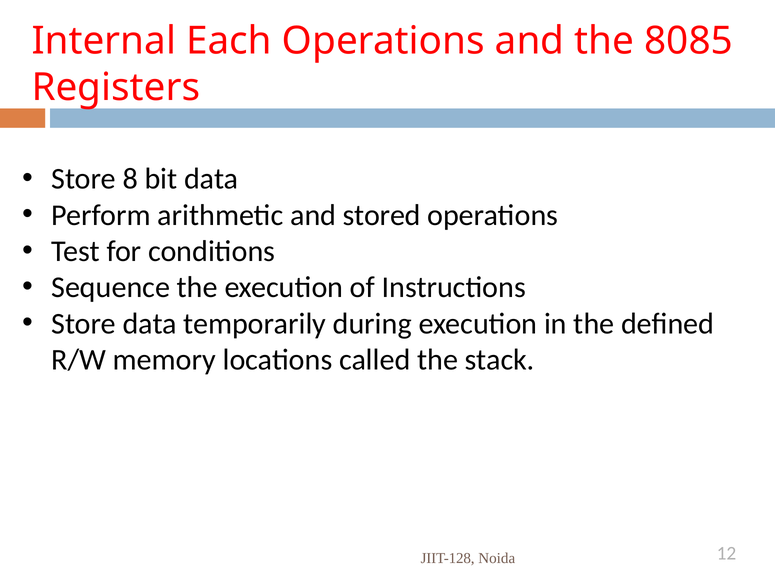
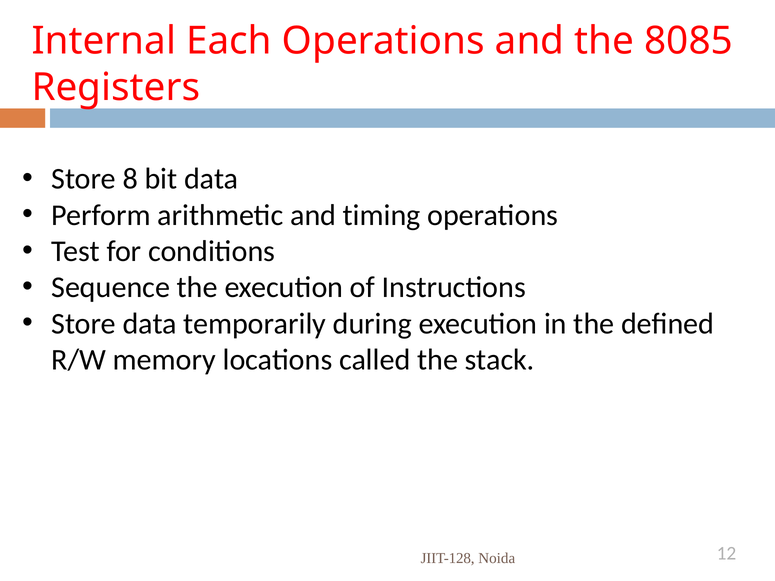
stored: stored -> timing (382, 215)
